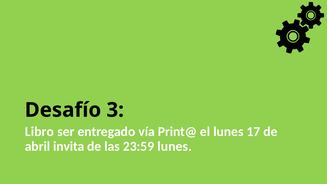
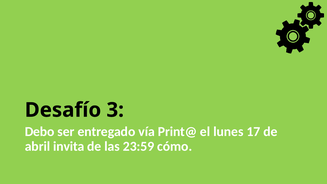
Libro: Libro -> Debo (40, 132)
23:59 lunes: lunes -> cómo (175, 146)
